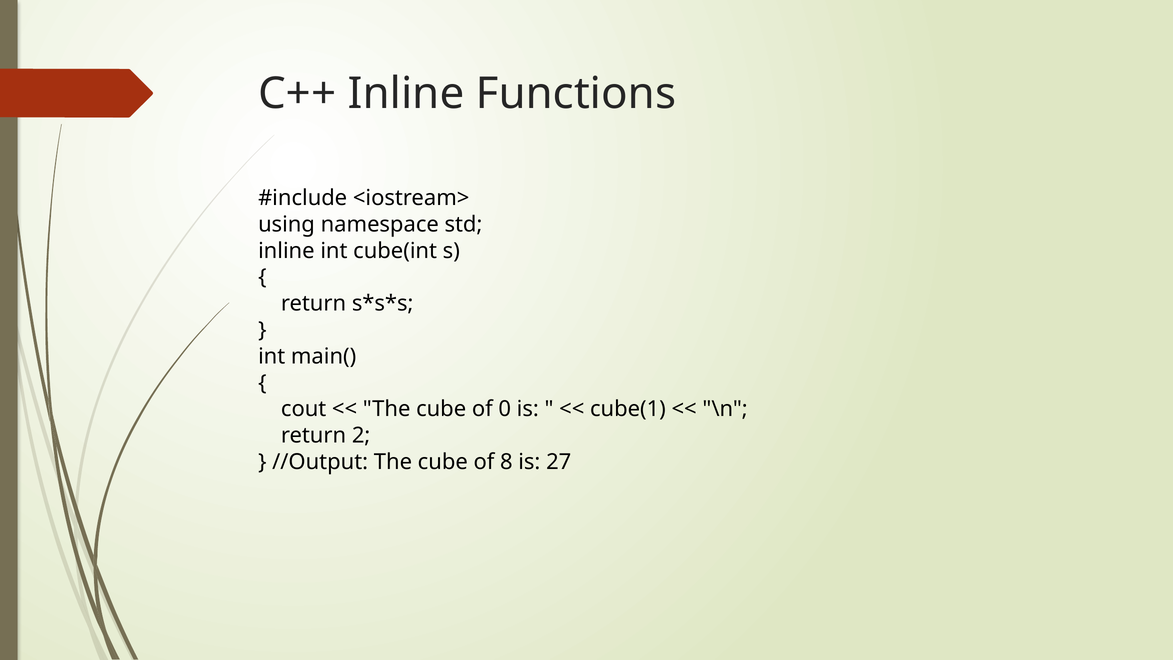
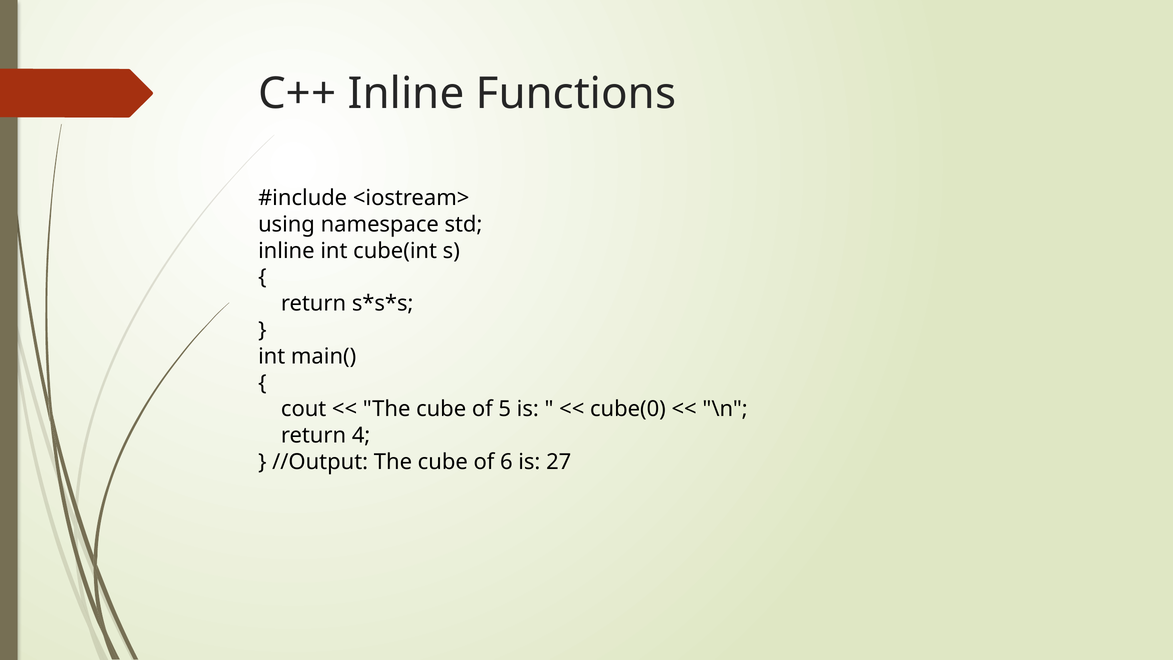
0: 0 -> 5 (505, 409)
cube(1: cube(1 -> cube(0 (628, 409)
2: 2 -> 4 (361, 435)
8: 8 -> 6 (506, 462)
